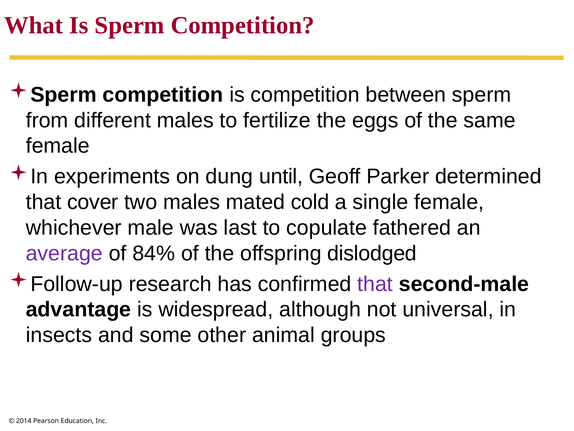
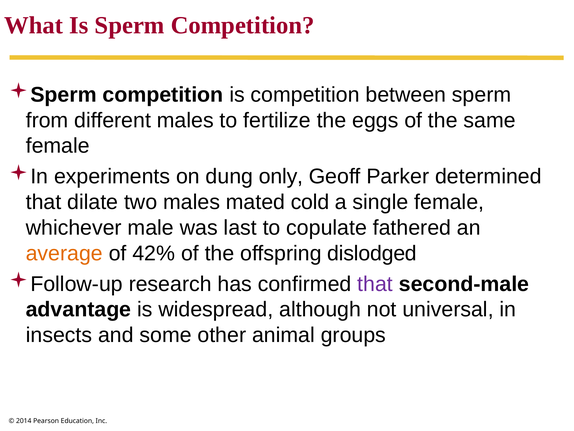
until: until -> only (281, 176)
cover: cover -> dilate (93, 202)
average colour: purple -> orange (64, 253)
84%: 84% -> 42% (154, 253)
